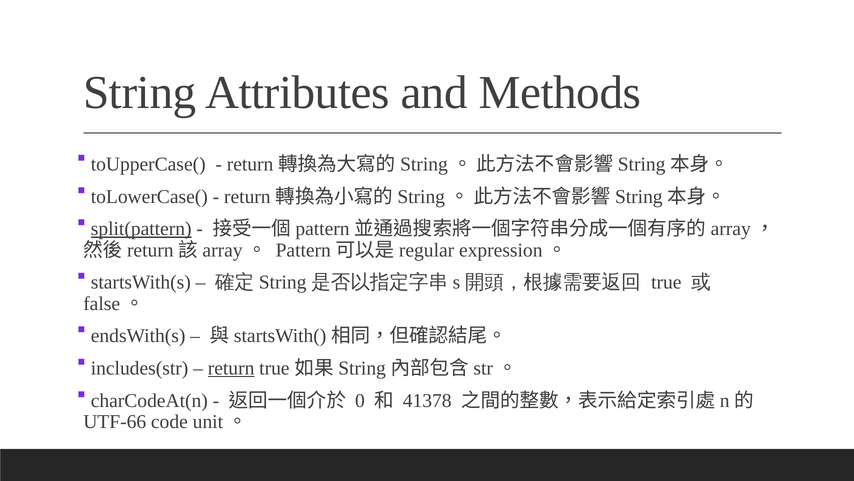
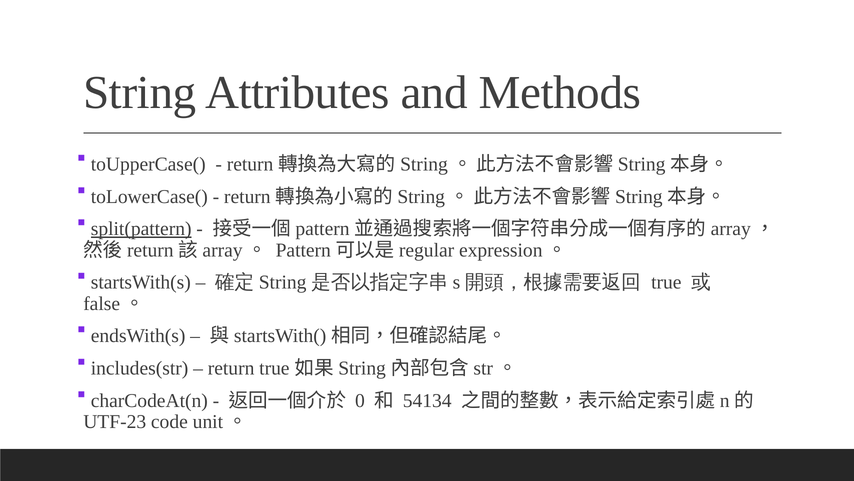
return underline: present -> none (231, 368)
41378: 41378 -> 54134 (427, 400)
UTF-66: UTF-66 -> UTF-23 (115, 421)
